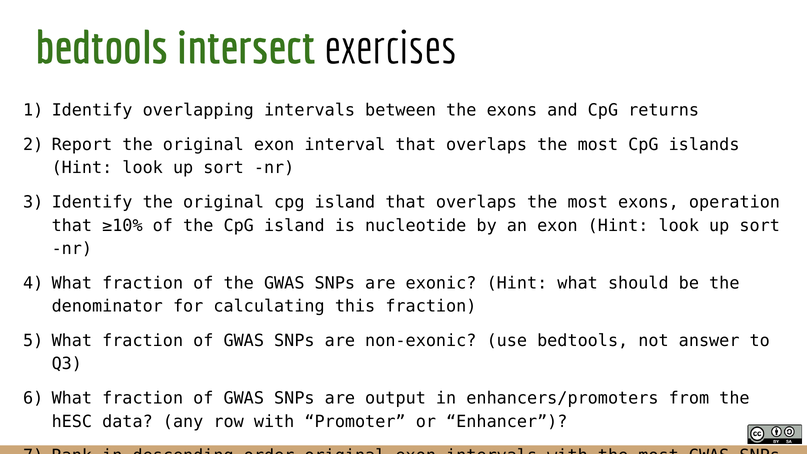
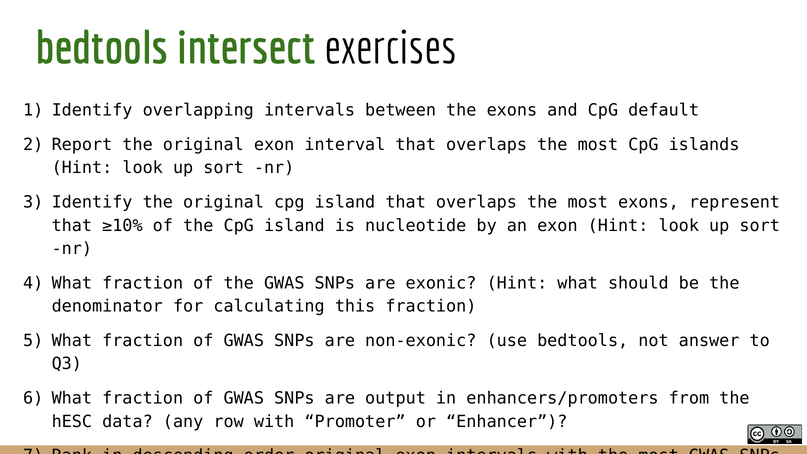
returns: returns -> default (664, 110)
operation: operation -> represent (734, 202)
